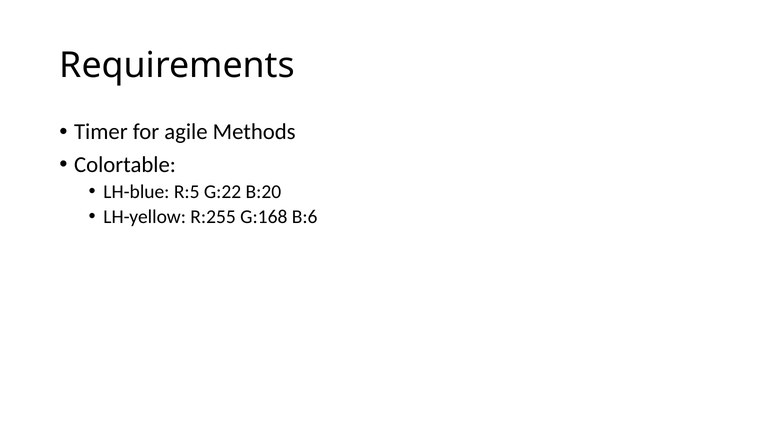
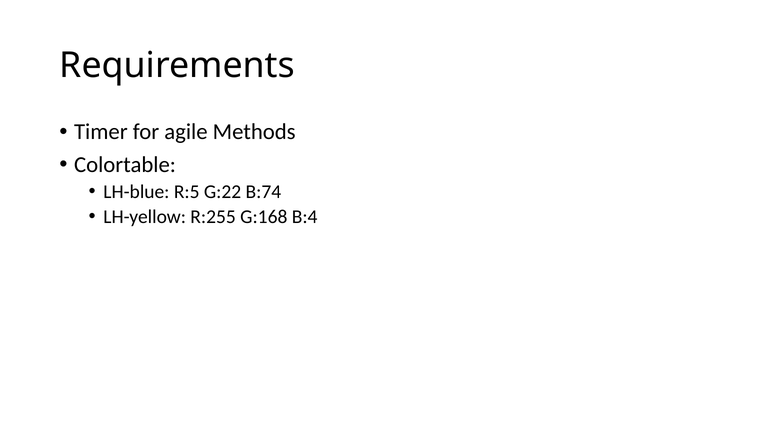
B:20: B:20 -> B:74 (263, 191)
B:6: B:6 -> B:4 (305, 217)
